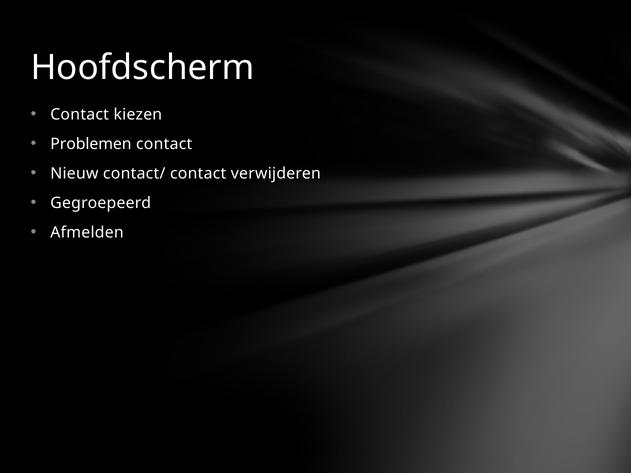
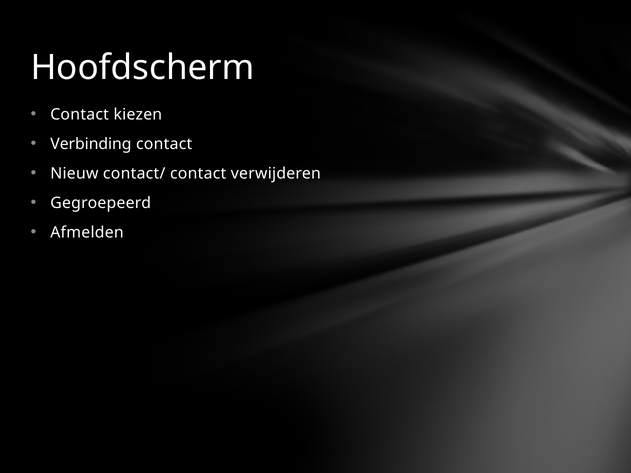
Problemen: Problemen -> Verbinding (91, 144)
